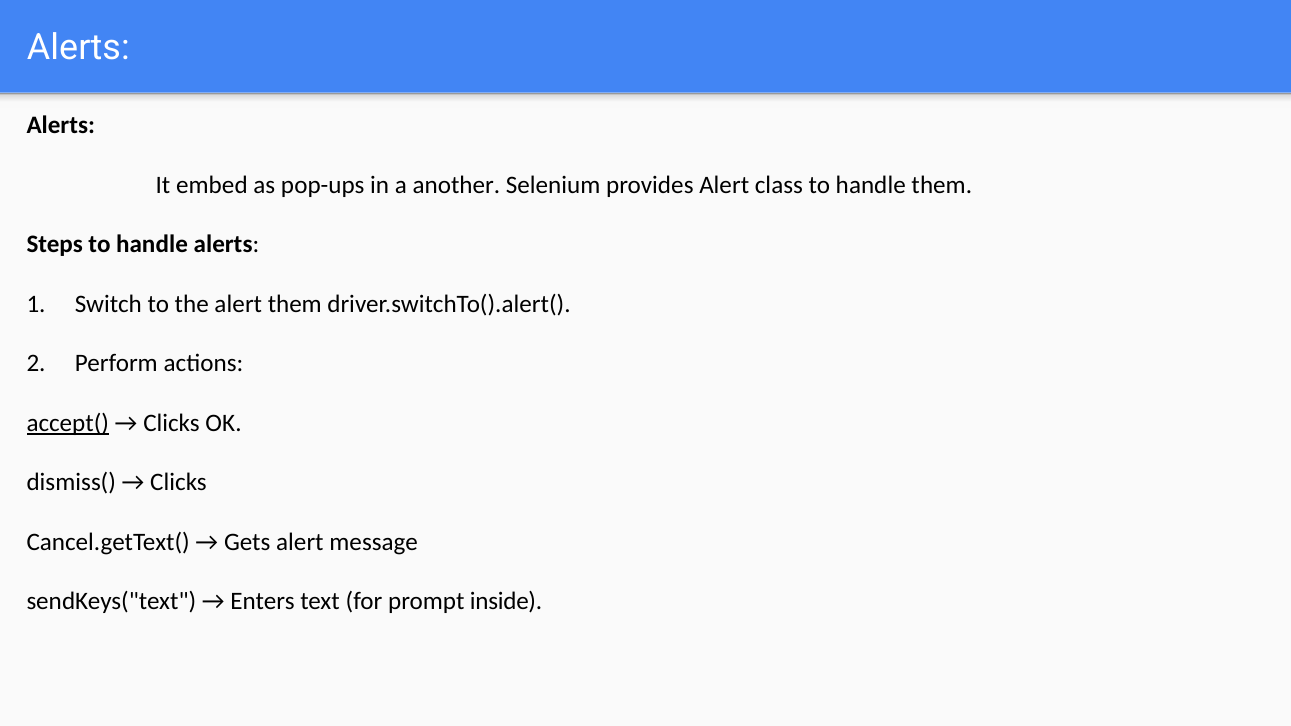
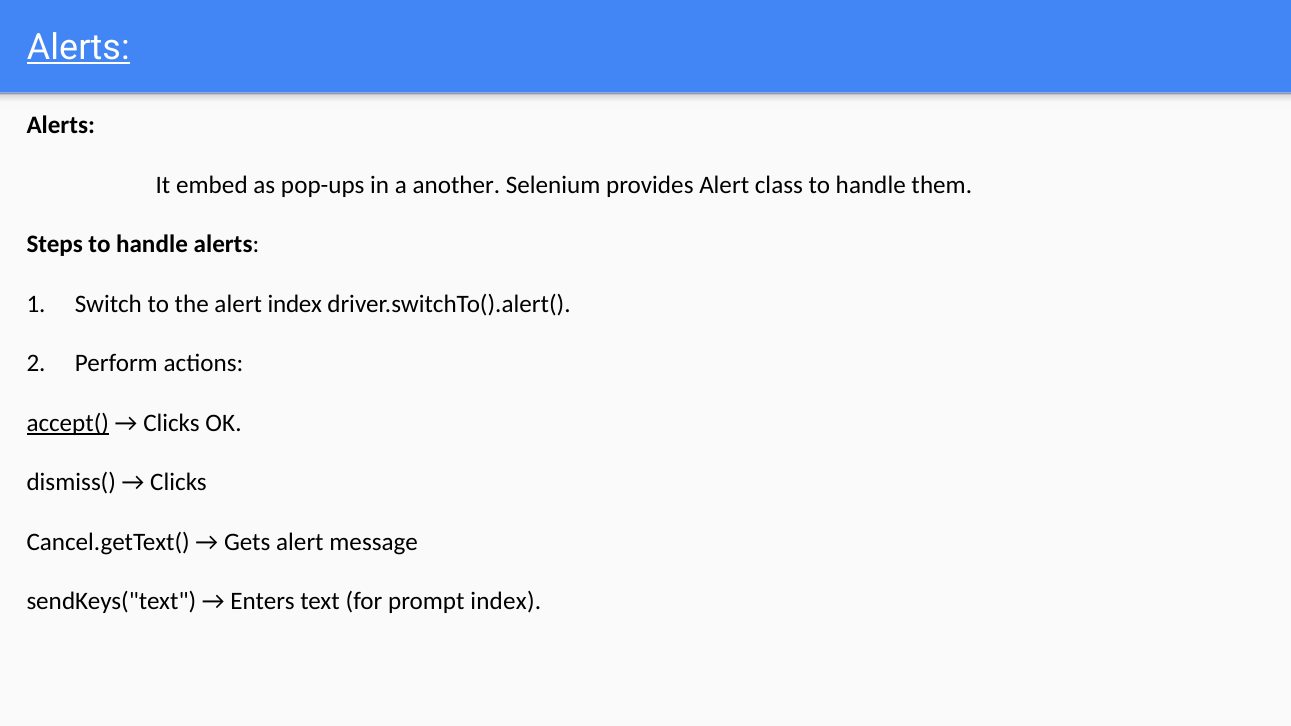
Alerts underline: none -> present (78, 47)
alert them: them -> index (295, 304)
prompt inside: inside -> index (506, 602)
